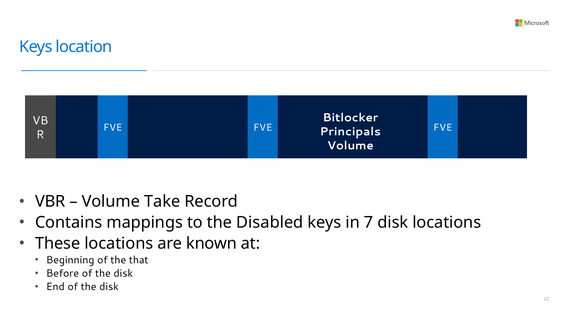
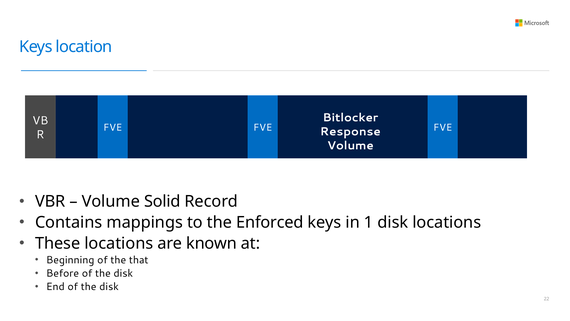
Principals: Principals -> Response (350, 131)
Take: Take -> Solid (162, 201)
Disabled: Disabled -> Enforced (270, 222)
7: 7 -> 1 (369, 222)
